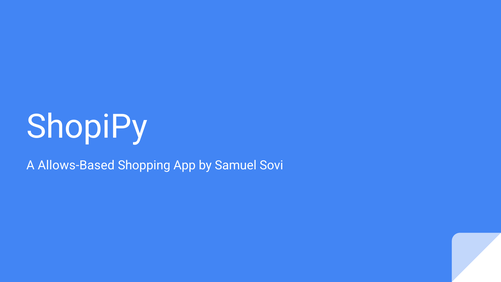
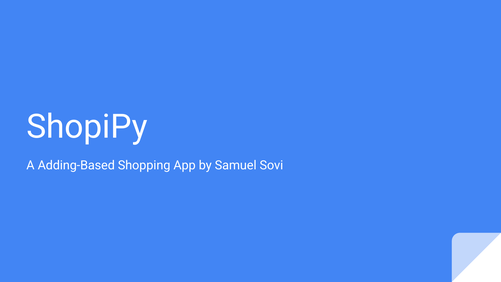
Allows-Based: Allows-Based -> Adding-Based (76, 165)
